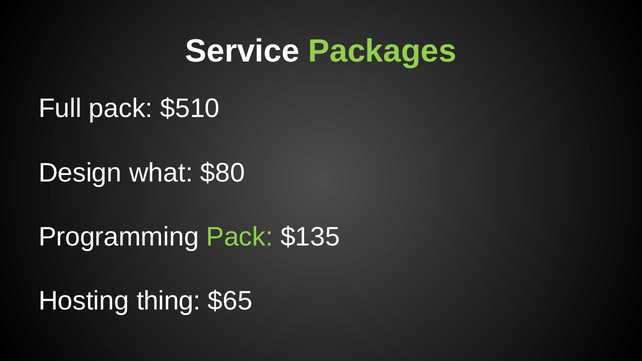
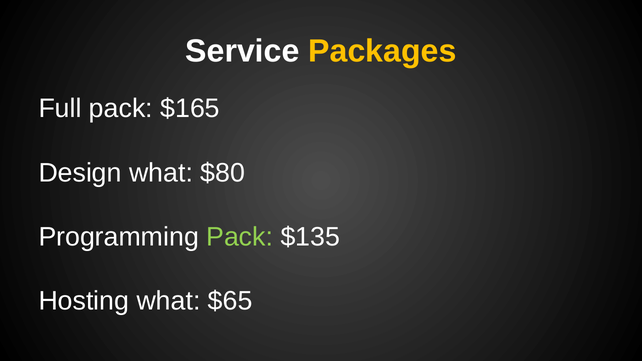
Packages colour: light green -> yellow (382, 51)
$510: $510 -> $165 (190, 109)
Hosting thing: thing -> what (168, 301)
